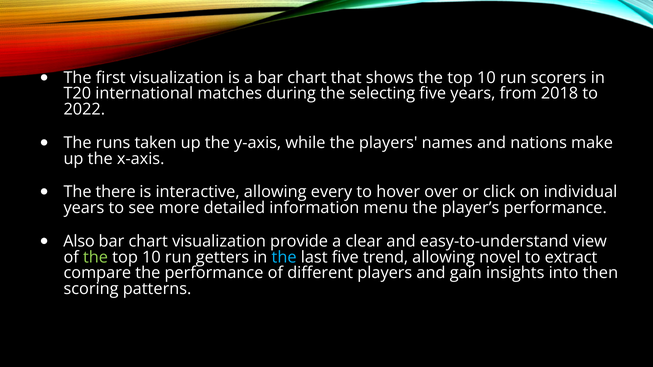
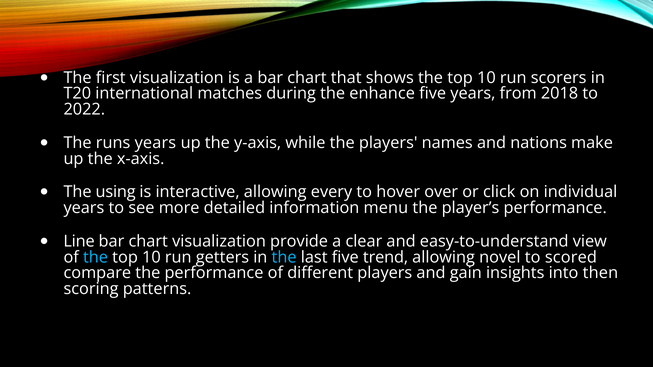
selecting: selecting -> enhance (382, 94)
runs taken: taken -> years (155, 143)
there: there -> using (116, 192)
Also: Also -> Line (79, 242)
the colour: light green -> light blue (96, 257)
extract: extract -> scored (571, 257)
